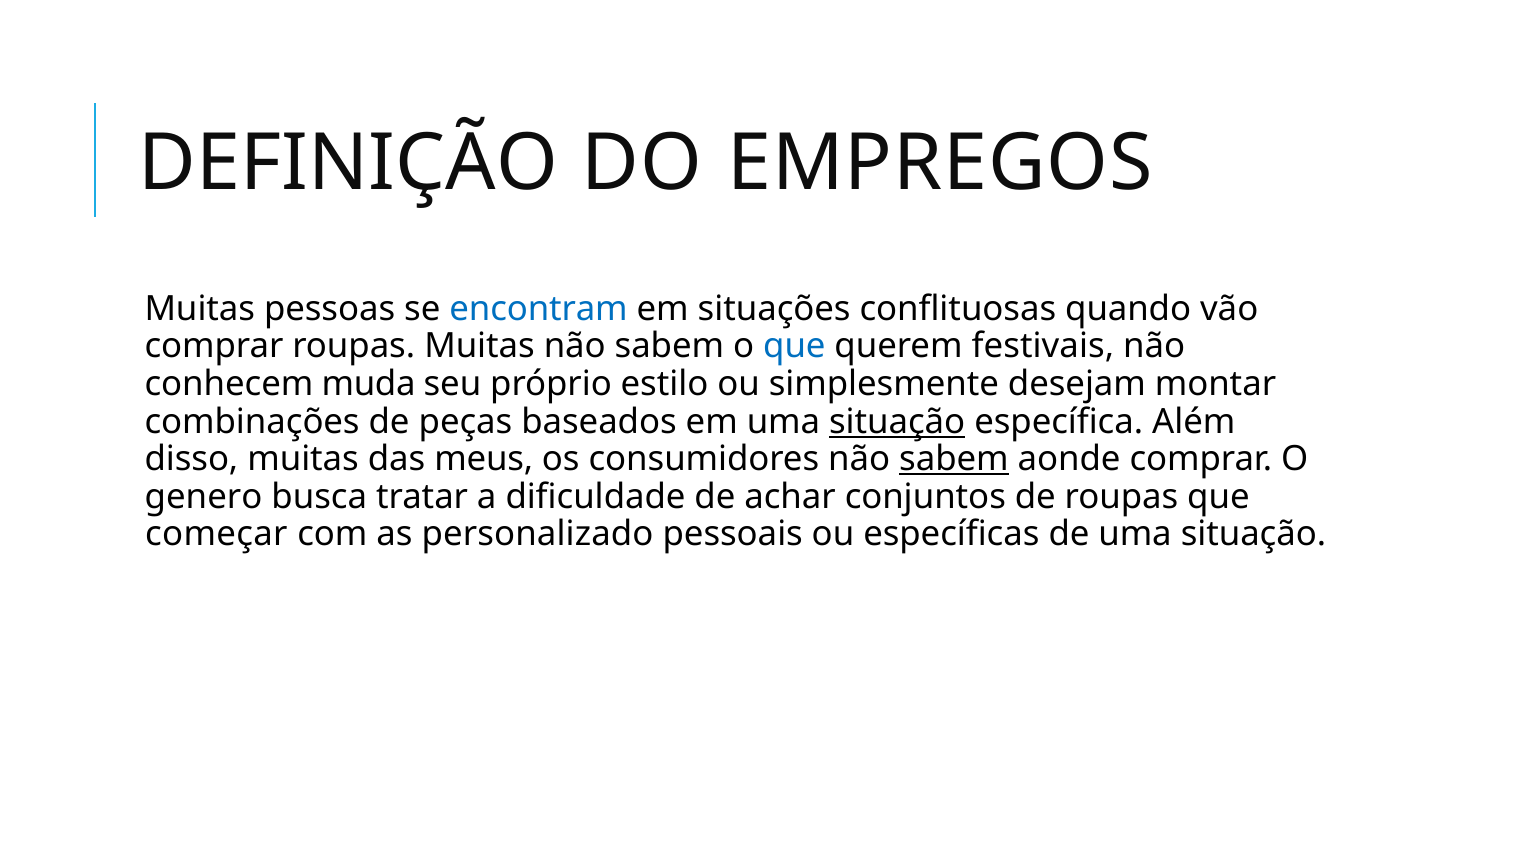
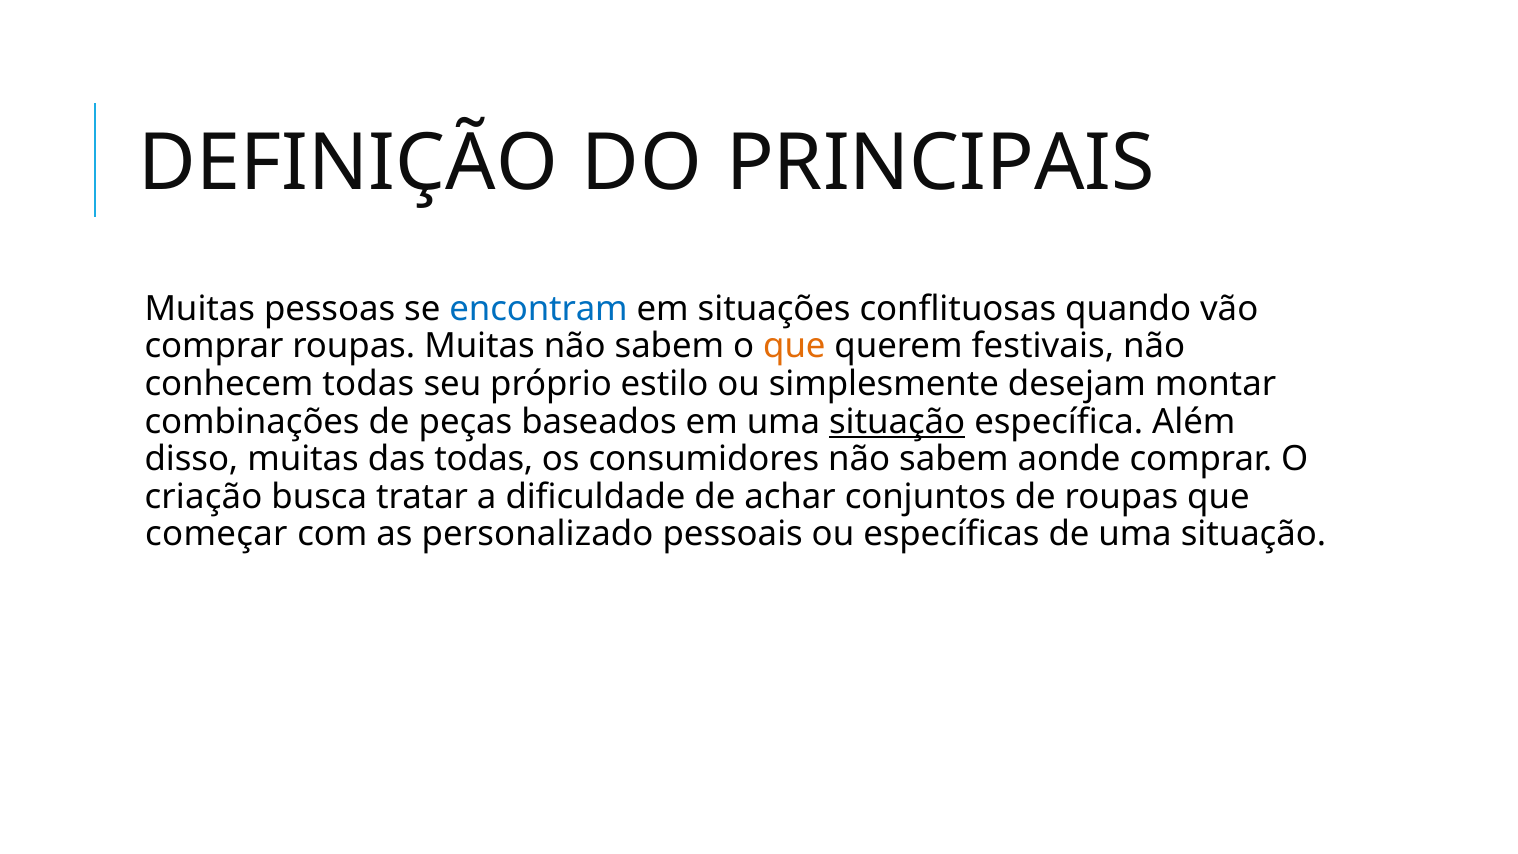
EMPREGOS: EMPREGOS -> PRINCIPAIS (941, 163)
que colour: blue -> orange (794, 346)
conhecem muda: muda -> todas (368, 384)
das meus: meus -> todas (484, 459)
sabem underline: present -> none (954, 459)
genero: genero -> criação (203, 497)
